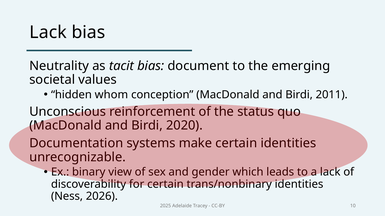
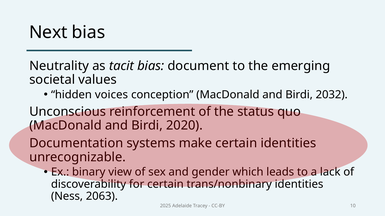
Lack: Lack -> Next (48, 32)
whom: whom -> voices (111, 95)
2011: 2011 -> 2032 (332, 95)
2026: 2026 -> 2063 (102, 197)
